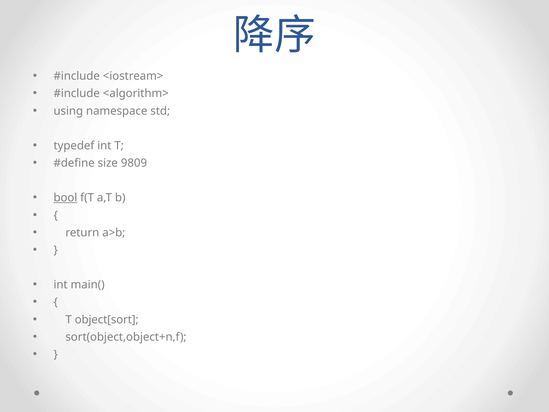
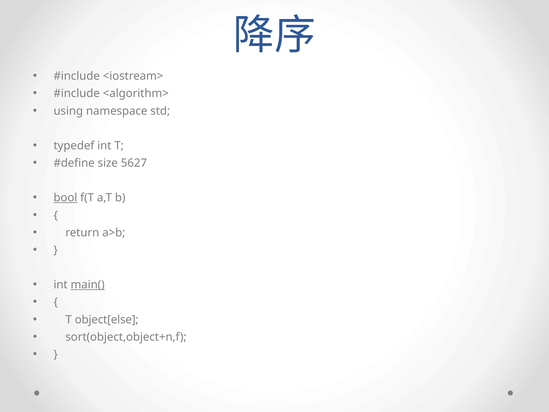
9809: 9809 -> 5627 (134, 163)
main( underline: none -> present (88, 285)
object[sort: object[sort -> object[else (107, 319)
